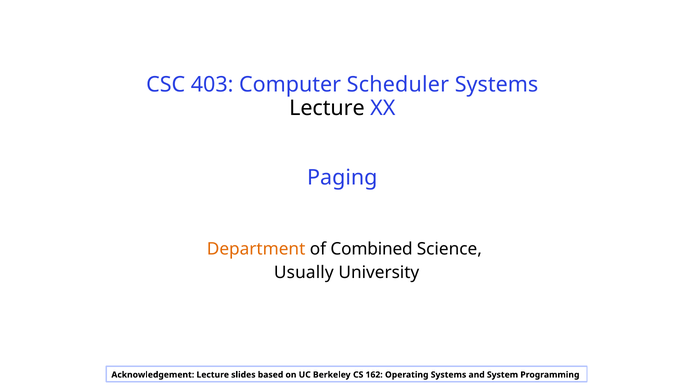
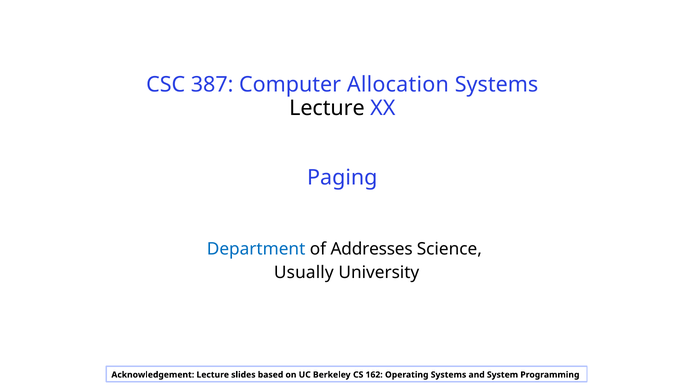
403: 403 -> 387 (212, 85)
Scheduler: Scheduler -> Allocation (398, 85)
Department colour: orange -> blue (256, 249)
Combined: Combined -> Addresses (372, 249)
